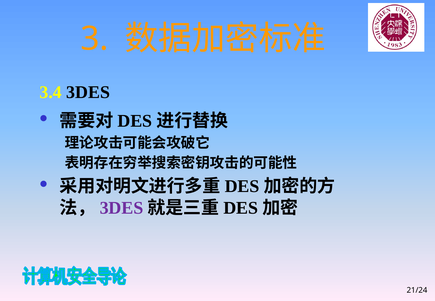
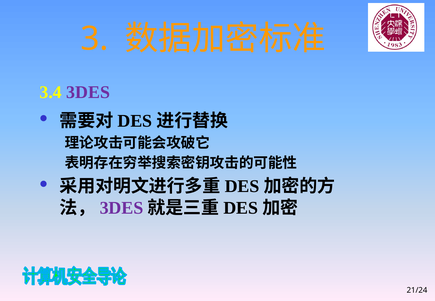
3DES colour: black -> purple (88, 92)
